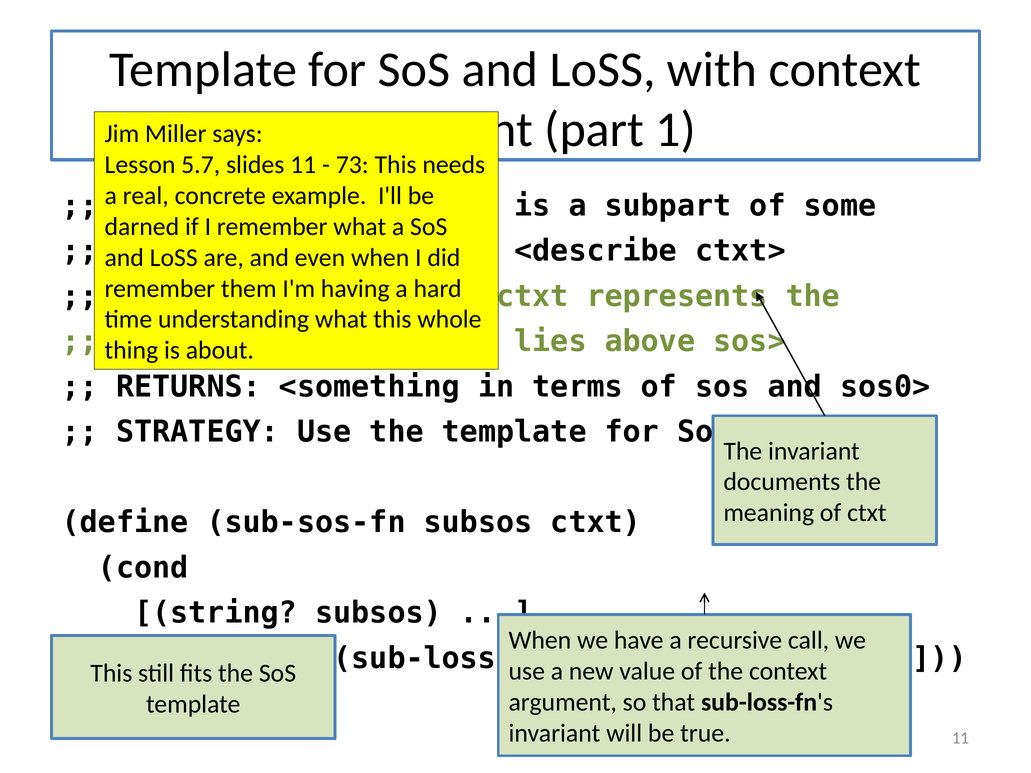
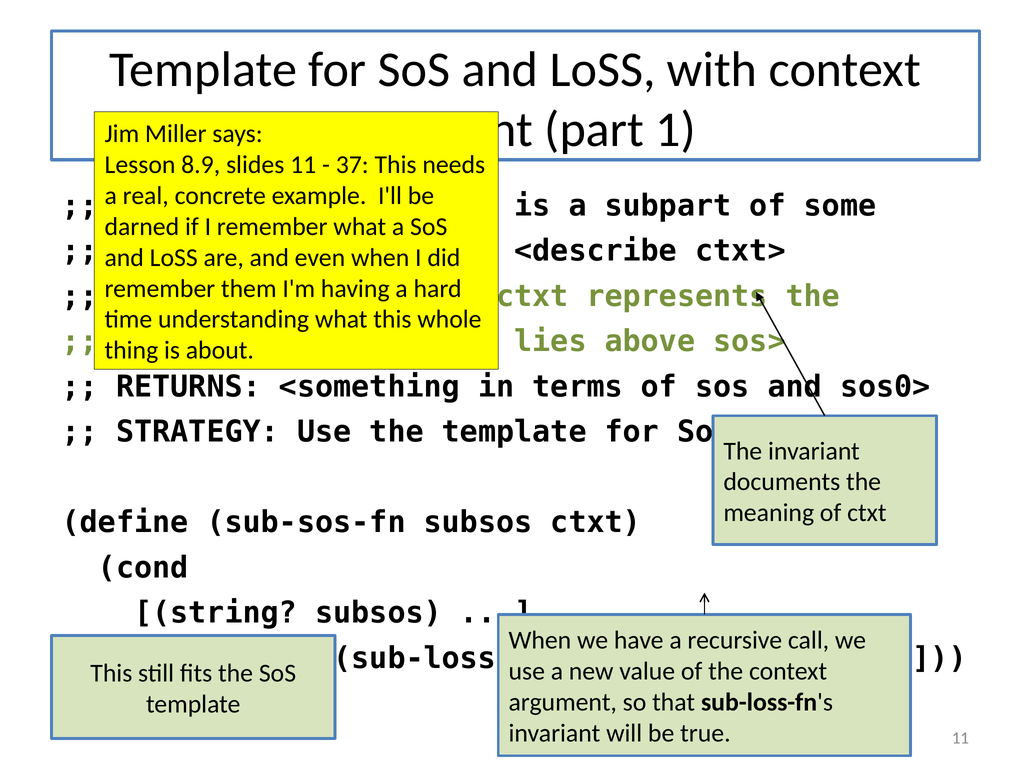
5.7: 5.7 -> 8.9 (201, 165)
73: 73 -> 37 (352, 165)
